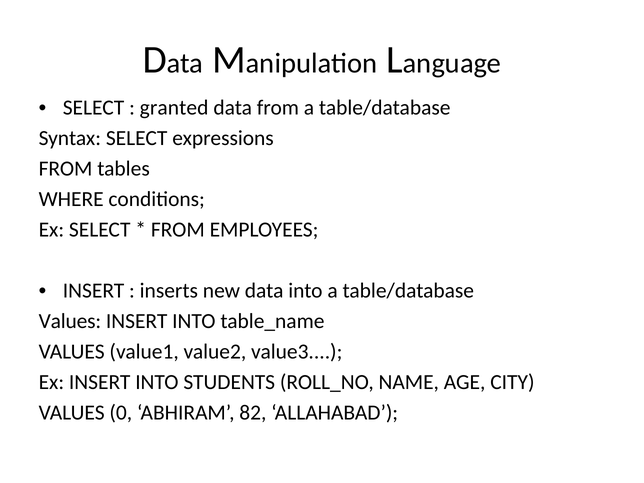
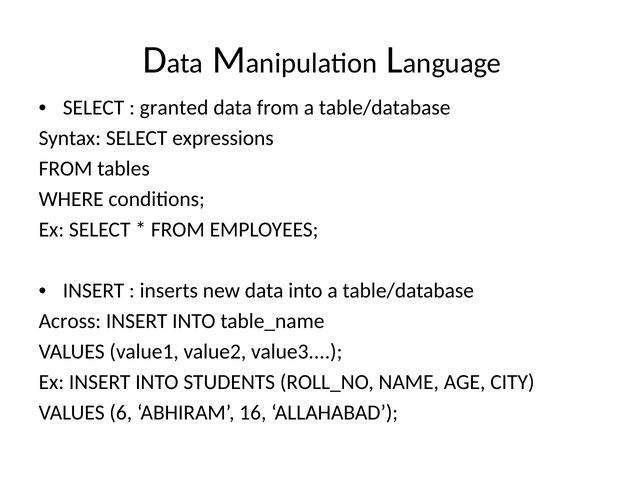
Values: Values -> Across (70, 321)
0: 0 -> 6 (121, 413)
82: 82 -> 16 (253, 413)
